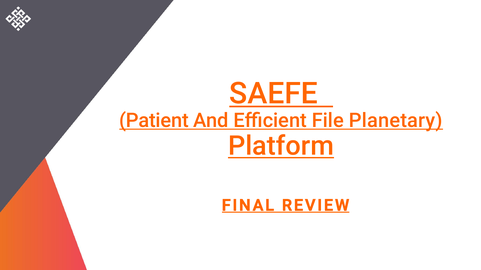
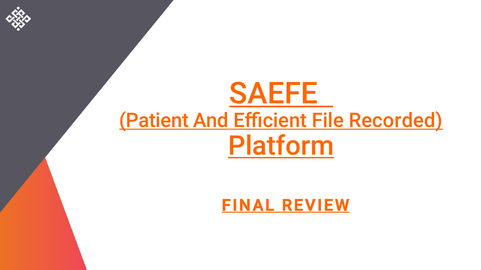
Planetary: Planetary -> Recorded (396, 121)
